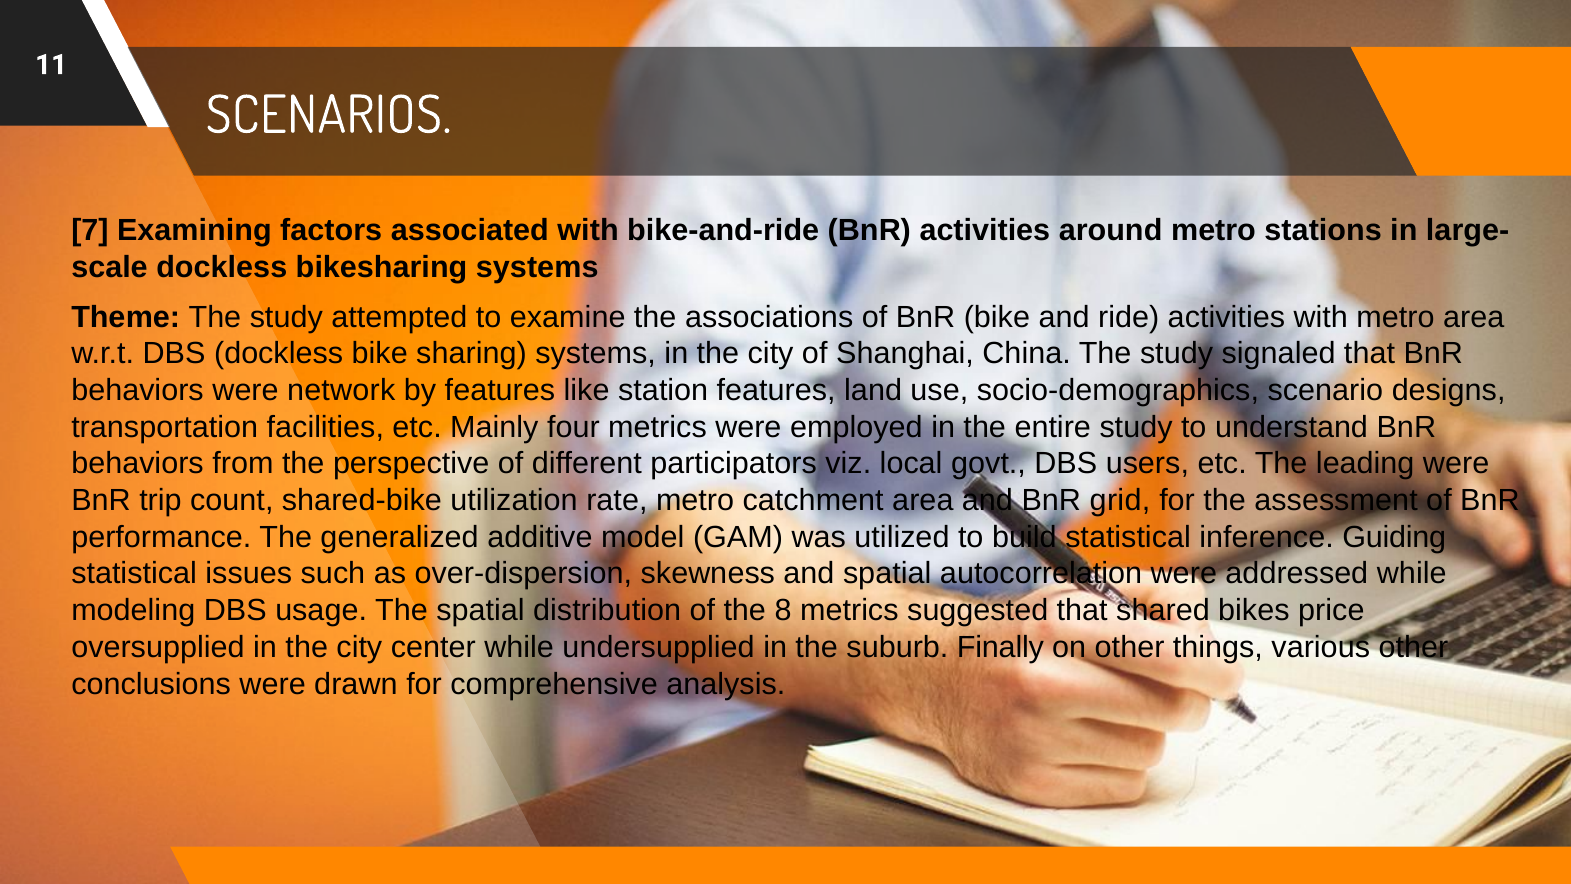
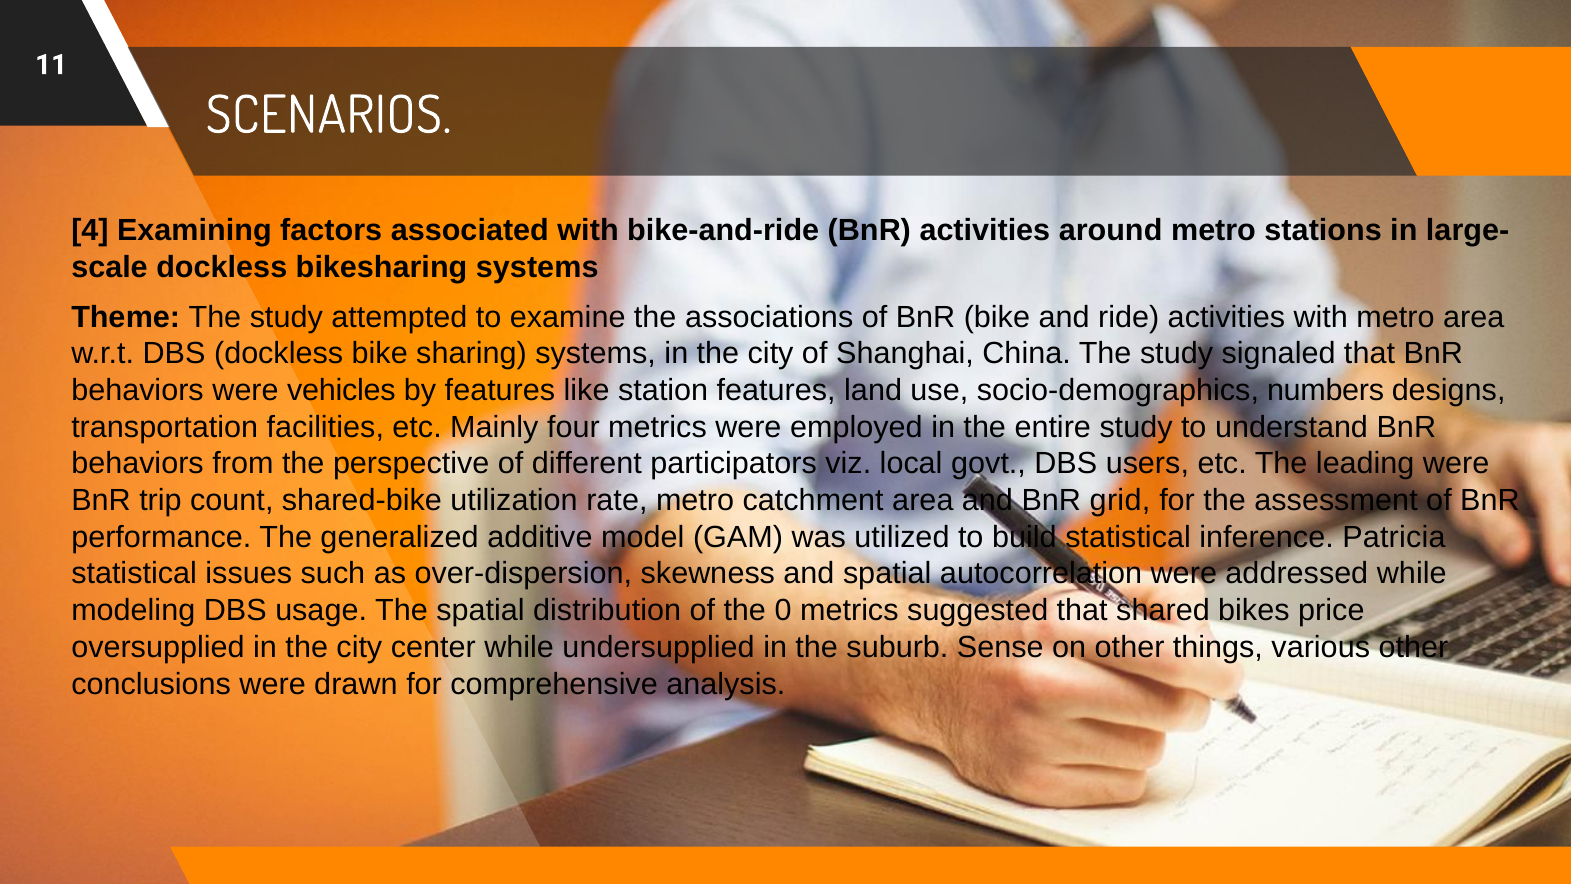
7: 7 -> 4 (90, 231)
network: network -> vehicles (341, 390)
scenario: scenario -> numbers (1326, 390)
Guiding: Guiding -> Patricia (1394, 537)
8: 8 -> 0 (783, 610)
Finally: Finally -> Sense (1000, 647)
